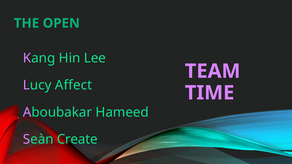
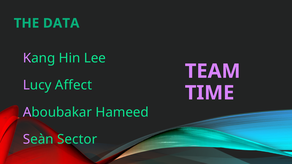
OPEN: OPEN -> DATA (61, 23)
Create: Create -> Sector (77, 140)
